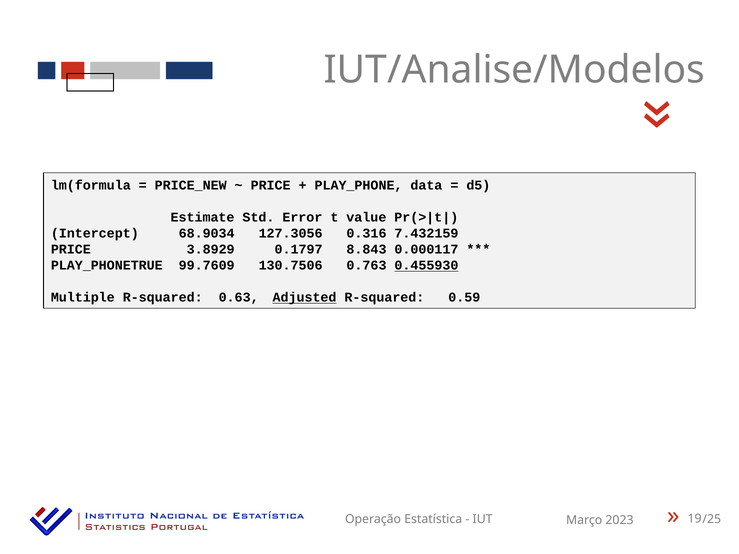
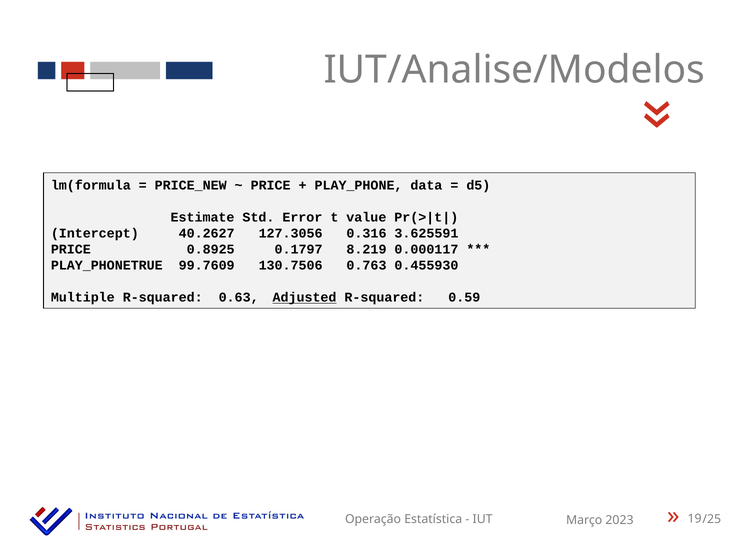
68.9034: 68.9034 -> 40.2627 (207, 233)
7.432159: 7.432159 -> 3.625591 (426, 233)
3.8929: 3.8929 -> 0.8925 (211, 250)
8.843: 8.843 -> 8.219 (366, 250)
0.455930 underline: present -> none (426, 266)
